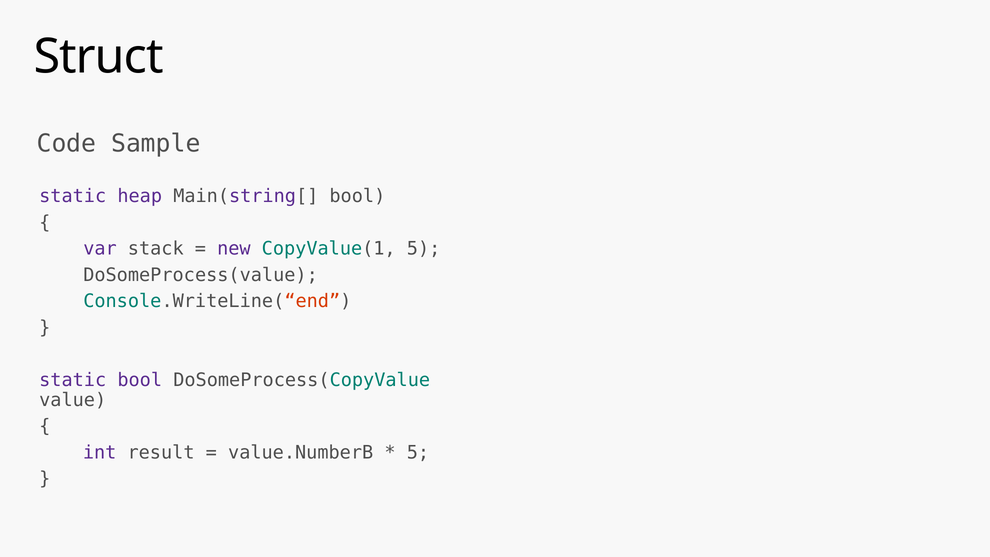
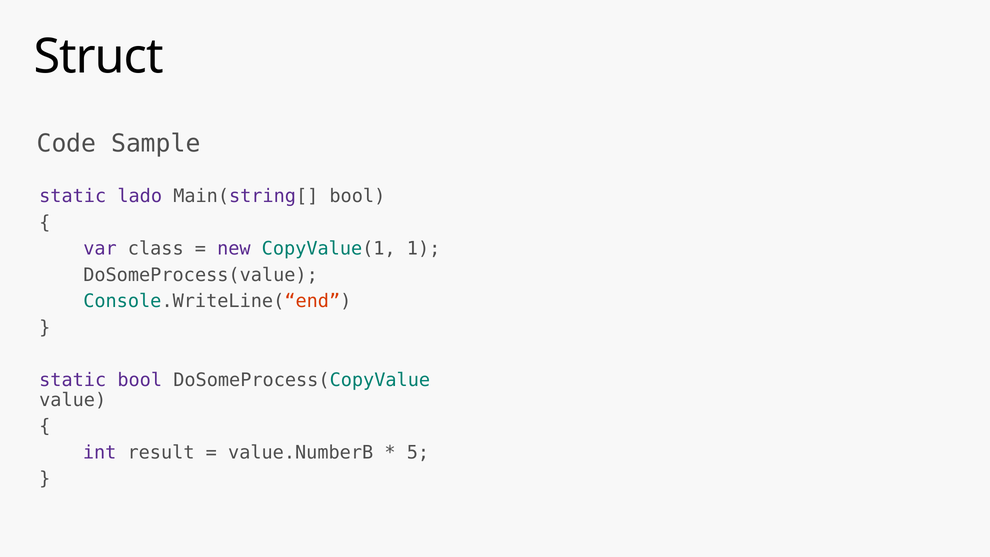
heap: heap -> lado (140, 196)
stack: stack -> class (156, 249)
CopyValue(1 5: 5 -> 1 (424, 249)
